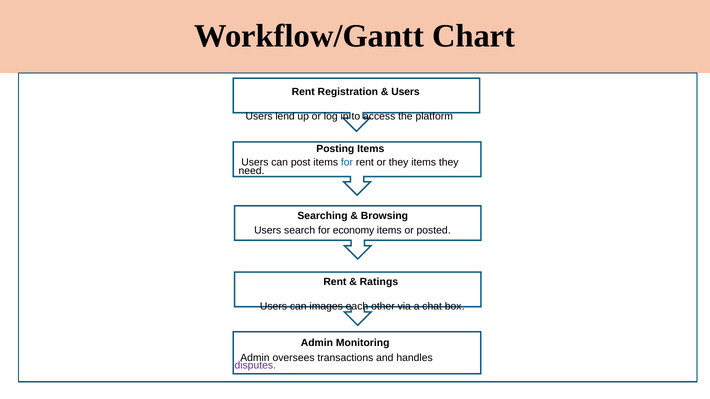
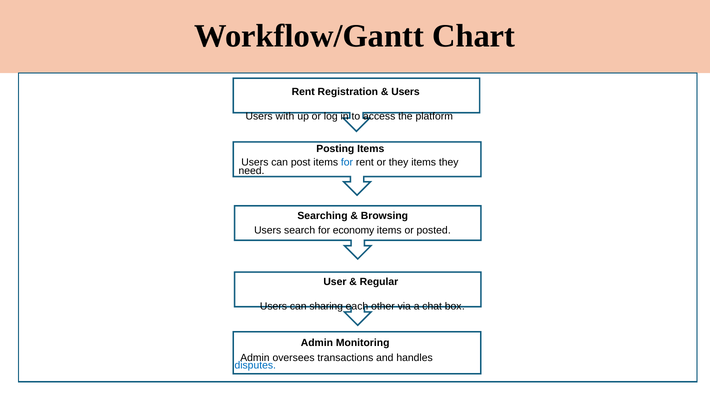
lend: lend -> with (285, 117)
Rent: Rent -> User (335, 282)
Ratings: Ratings -> Regular (379, 282)
images: images -> sharing (326, 307)
disputes colour: purple -> blue (255, 365)
